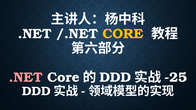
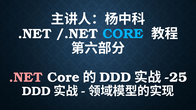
CORE colour: yellow -> light blue (123, 34)
